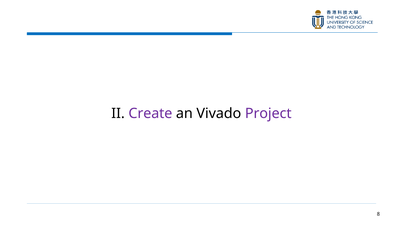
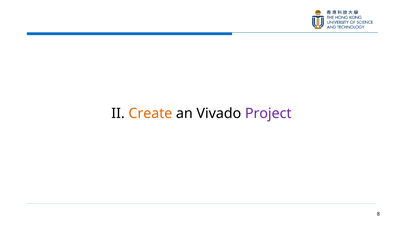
Create colour: purple -> orange (150, 114)
